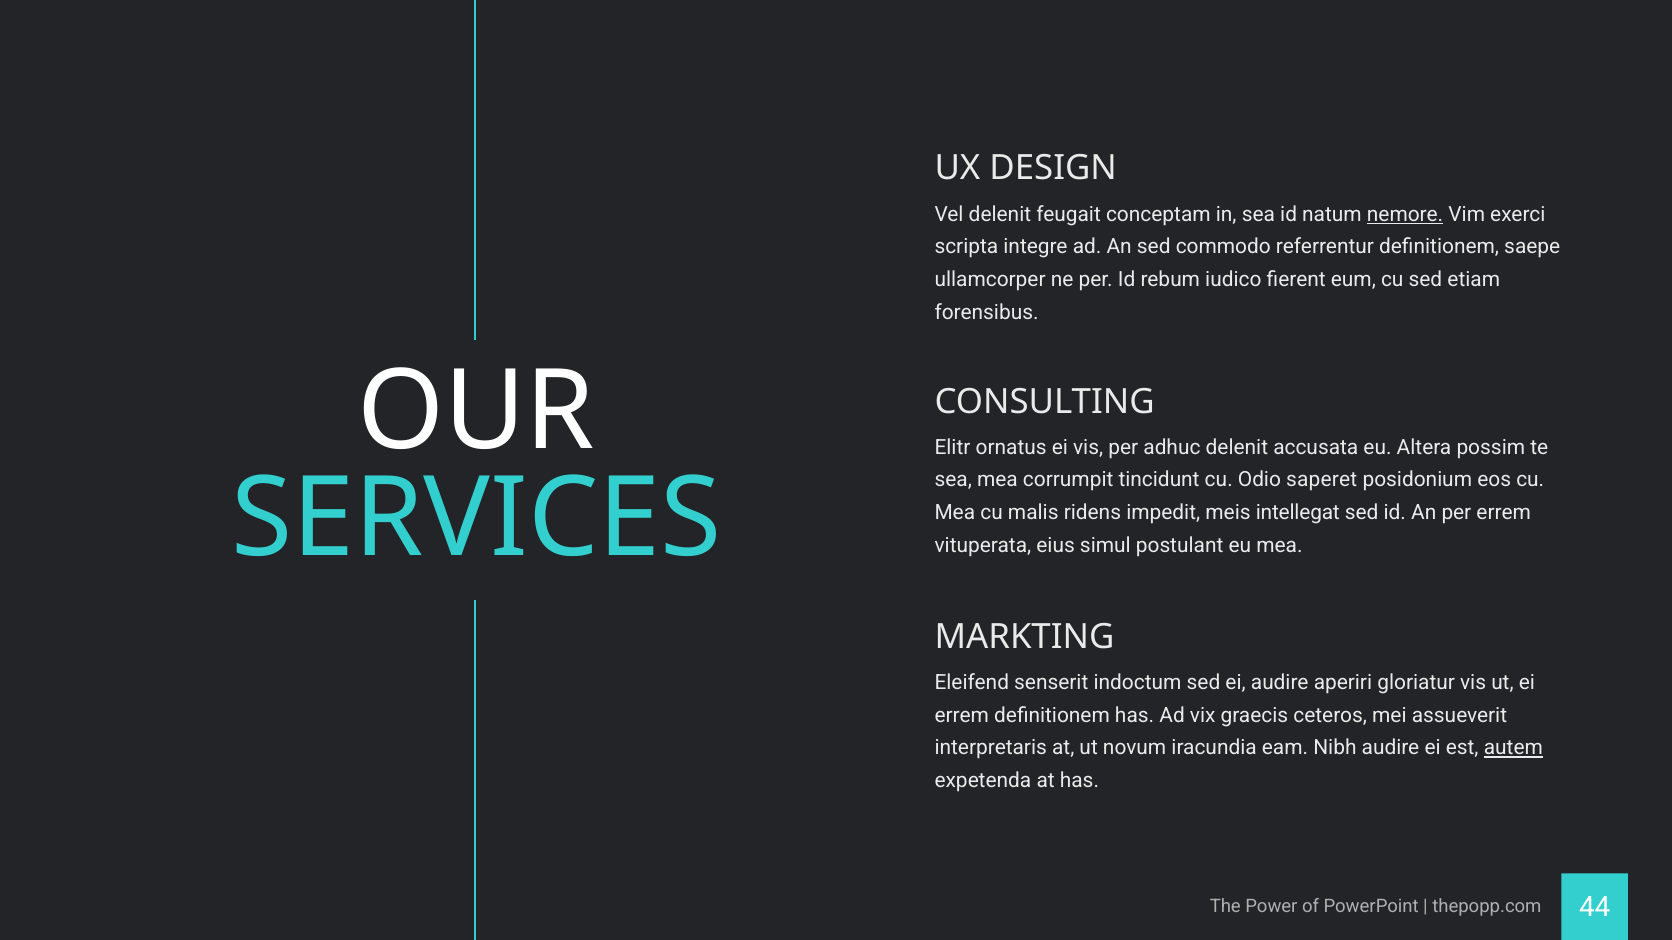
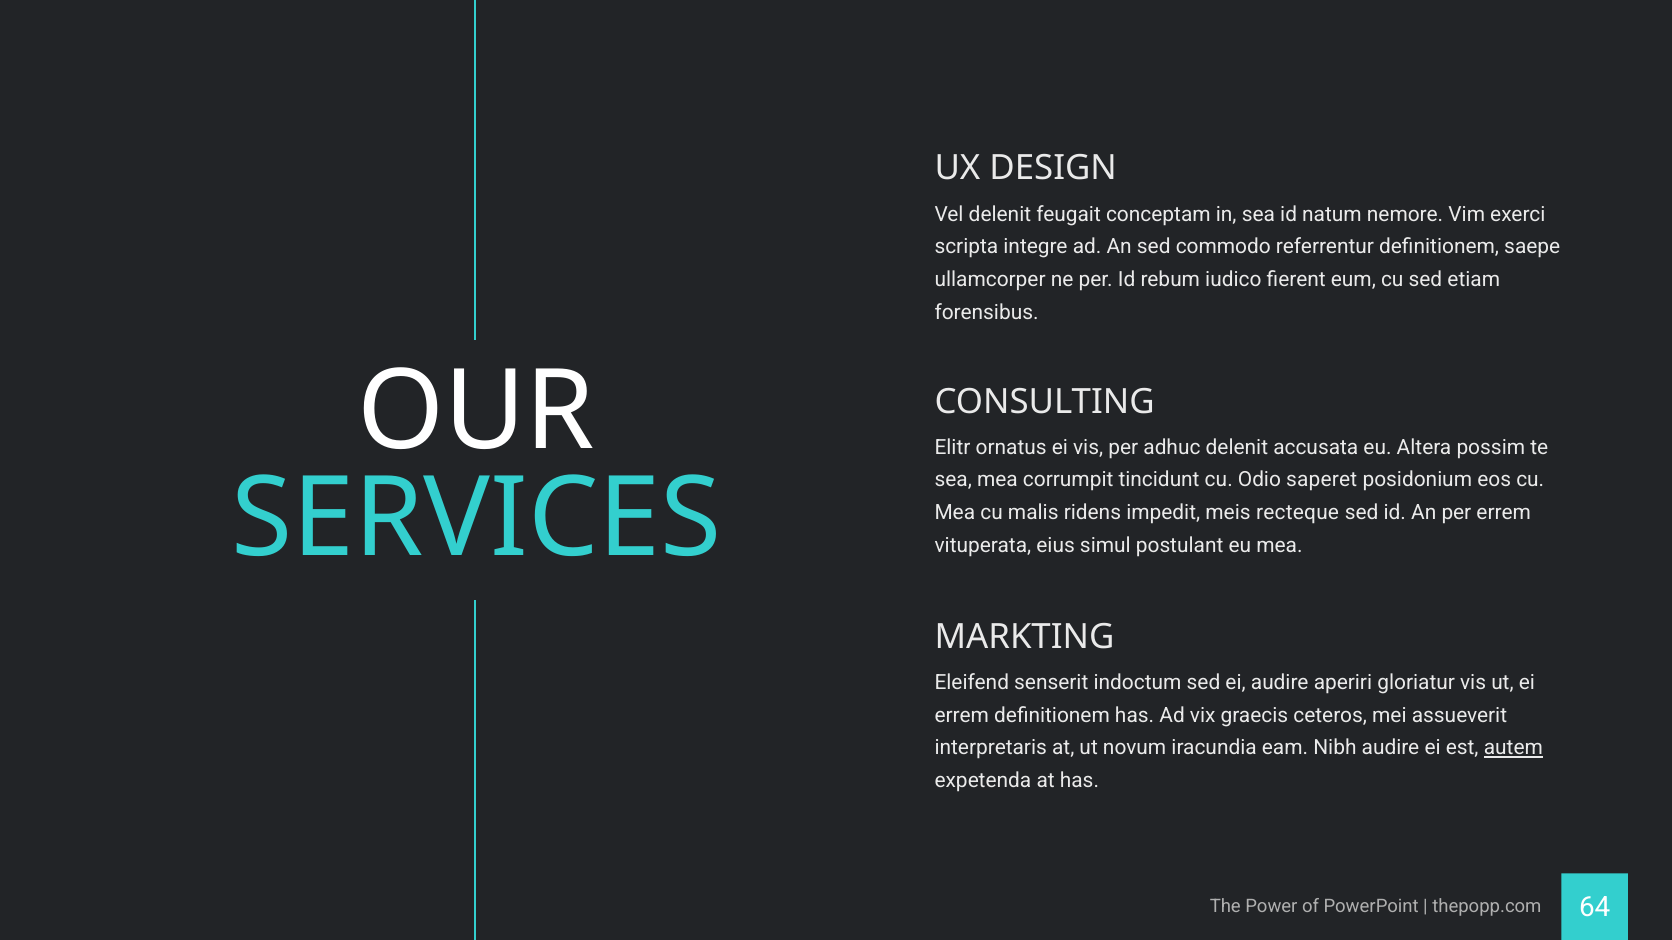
nemore underline: present -> none (1405, 215)
intellegat: intellegat -> recteque (1298, 513)
44: 44 -> 64 (1595, 908)
